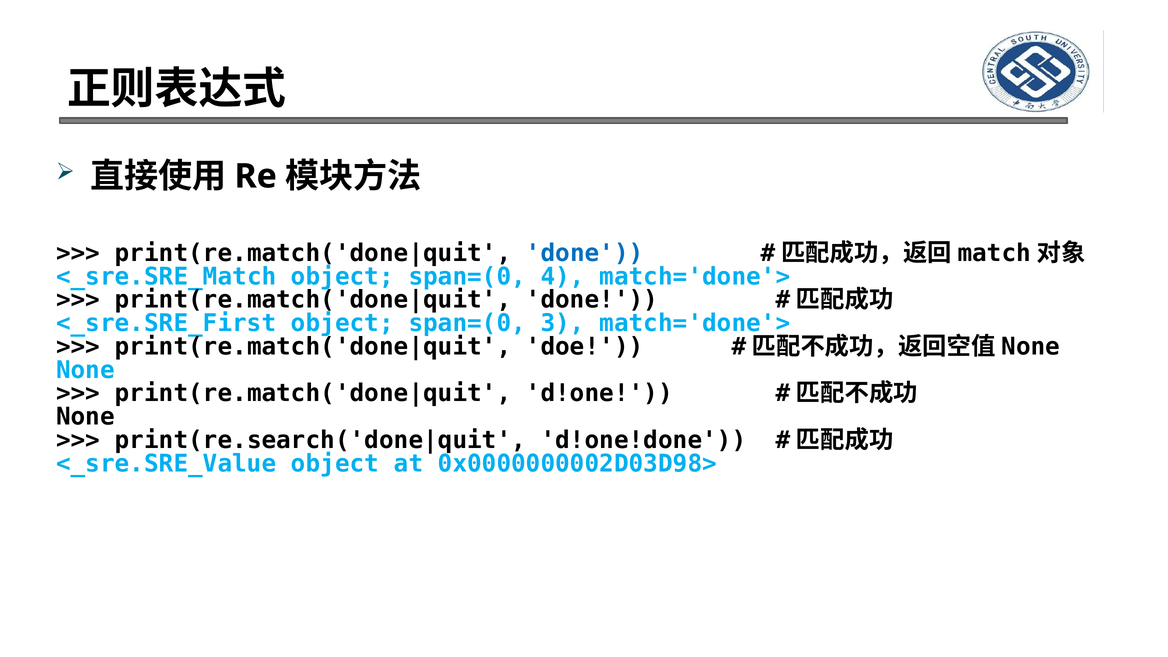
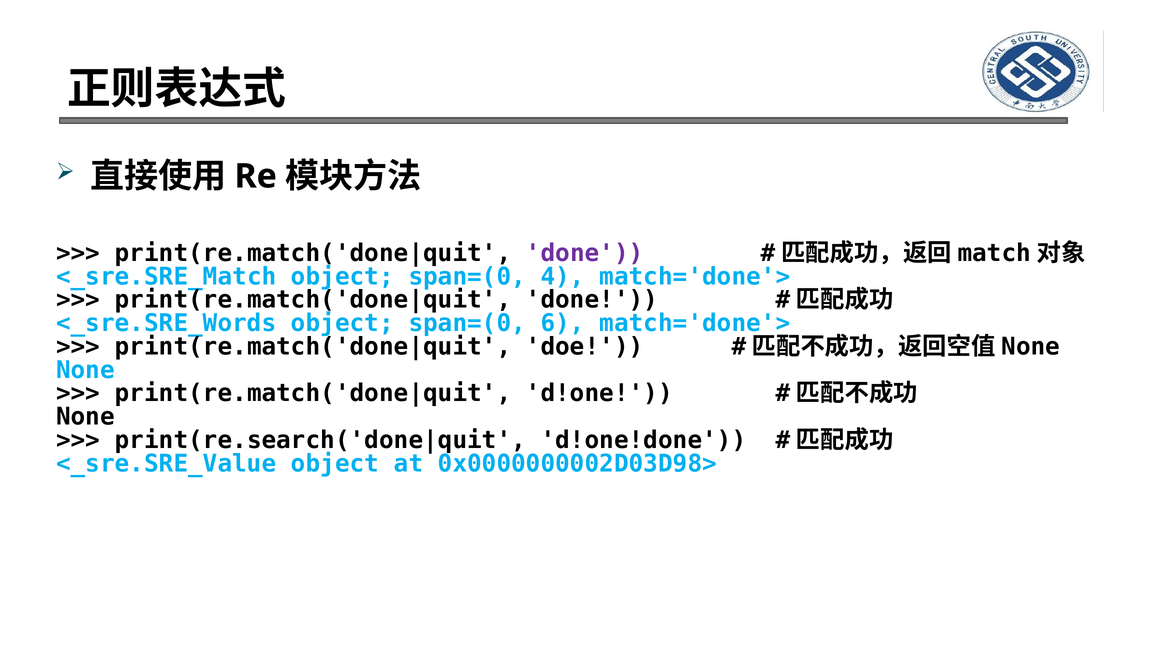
done colour: blue -> purple (585, 253)
<_sre.SRE_First: <_sre.SRE_First -> <_sre.SRE_Words (166, 323)
3: 3 -> 6 (563, 323)
